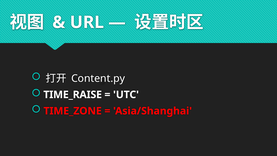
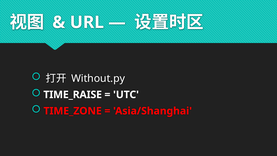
Content.py: Content.py -> Without.py (98, 78)
